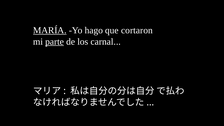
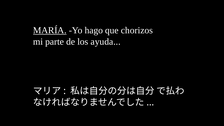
cortaron: cortaron -> chorizos (137, 30)
parte underline: present -> none (55, 42)
carnal: carnal -> ayuda (106, 42)
